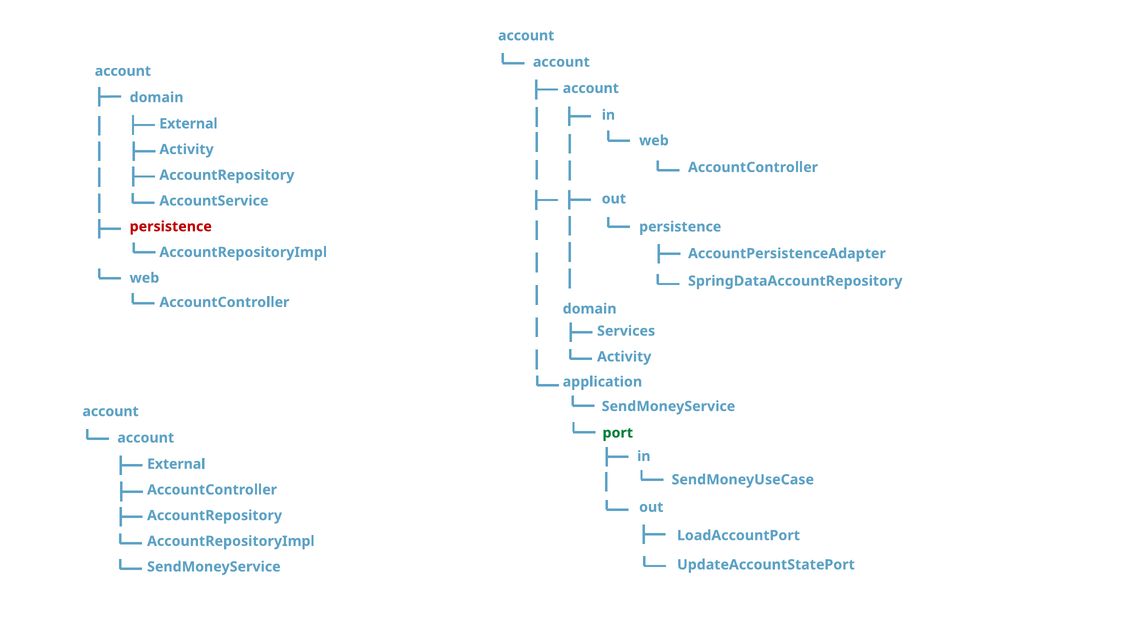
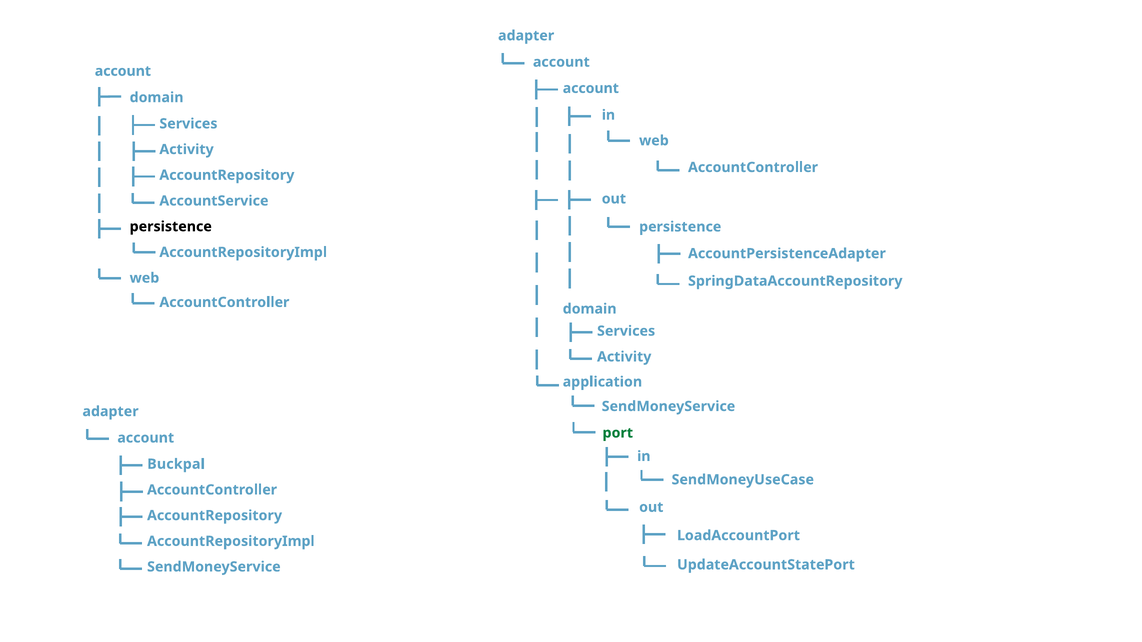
account: account -> adapter (526, 36)
External: External -> Services (188, 124)
persistence colour: red -> black (171, 227)
account: account -> adapter (111, 412)
External: External -> Buckpal (176, 464)
